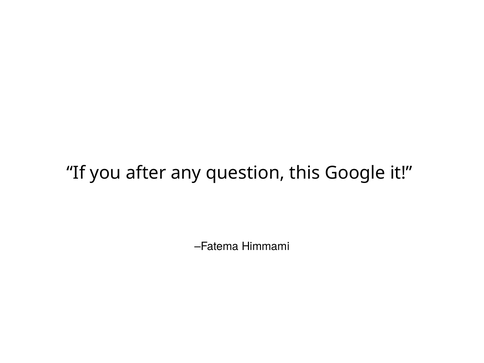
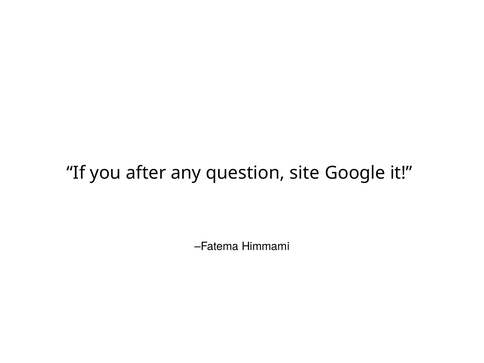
this: this -> site (305, 173)
